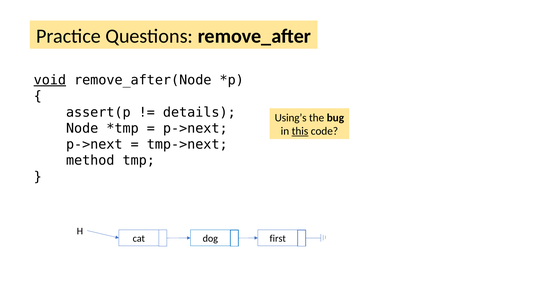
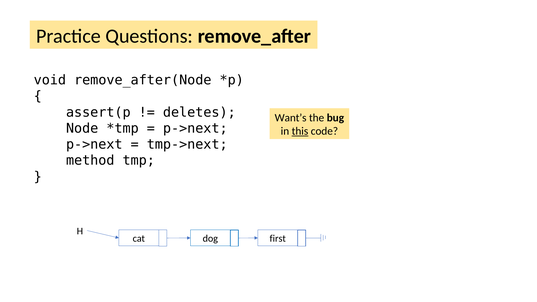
void underline: present -> none (50, 80)
details: details -> deletes (199, 112)
Using’s: Using’s -> Want’s (291, 118)
